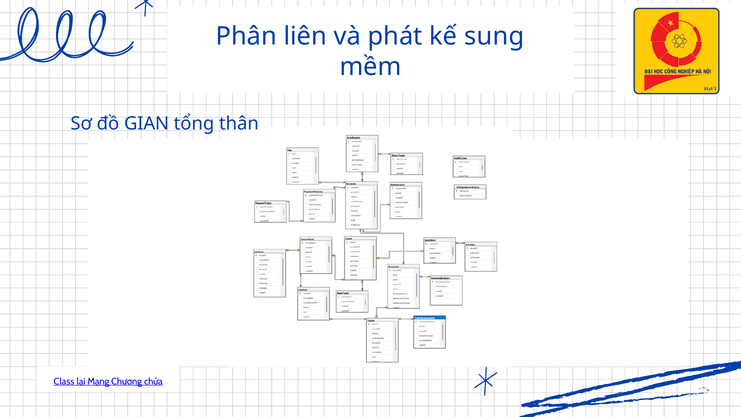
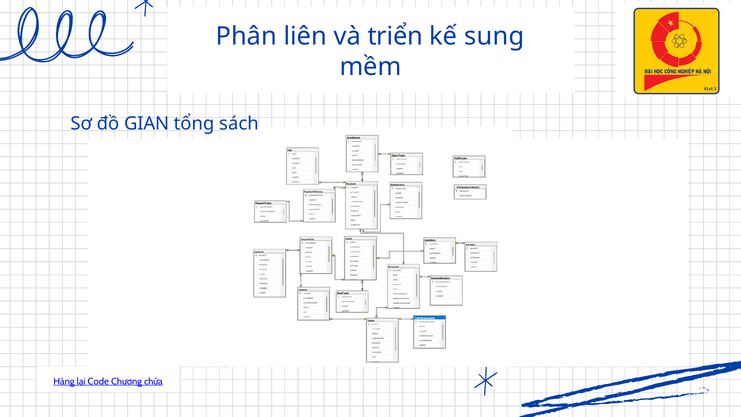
phát: phát -> triển (395, 36)
thân: thân -> sách (239, 123)
Class: Class -> Hàng (64, 381)
Mạng: Mạng -> Code (98, 381)
